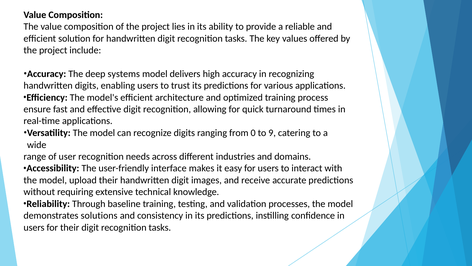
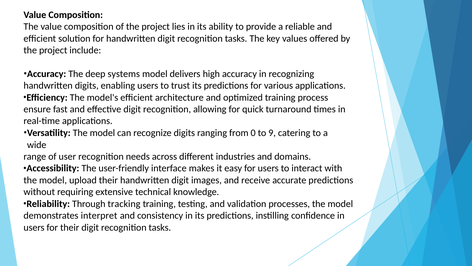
baseline: baseline -> tracking (124, 204)
solutions: solutions -> interpret (99, 215)
